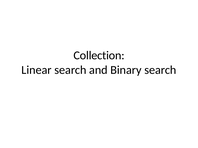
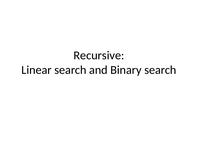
Collection: Collection -> Recursive (99, 56)
